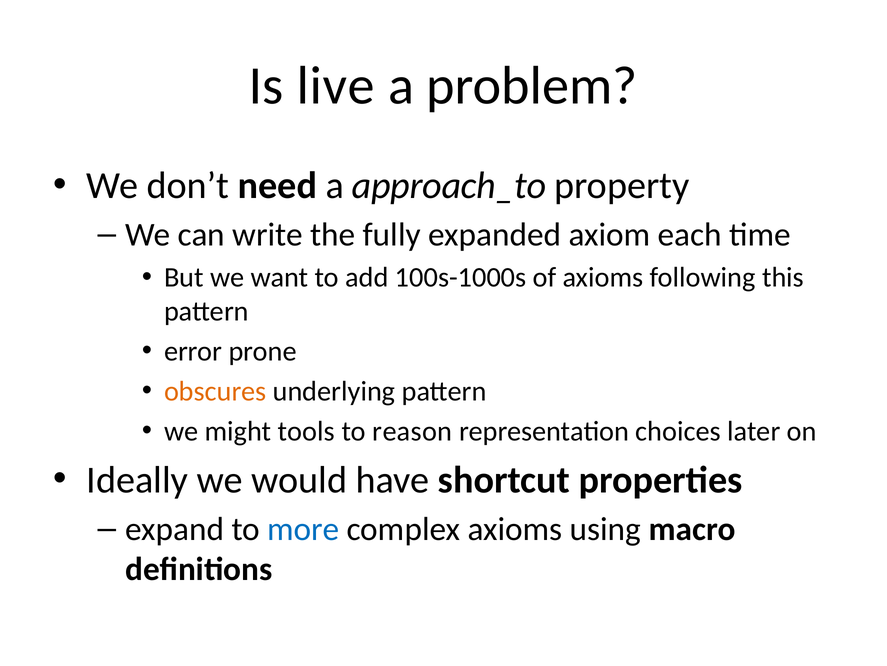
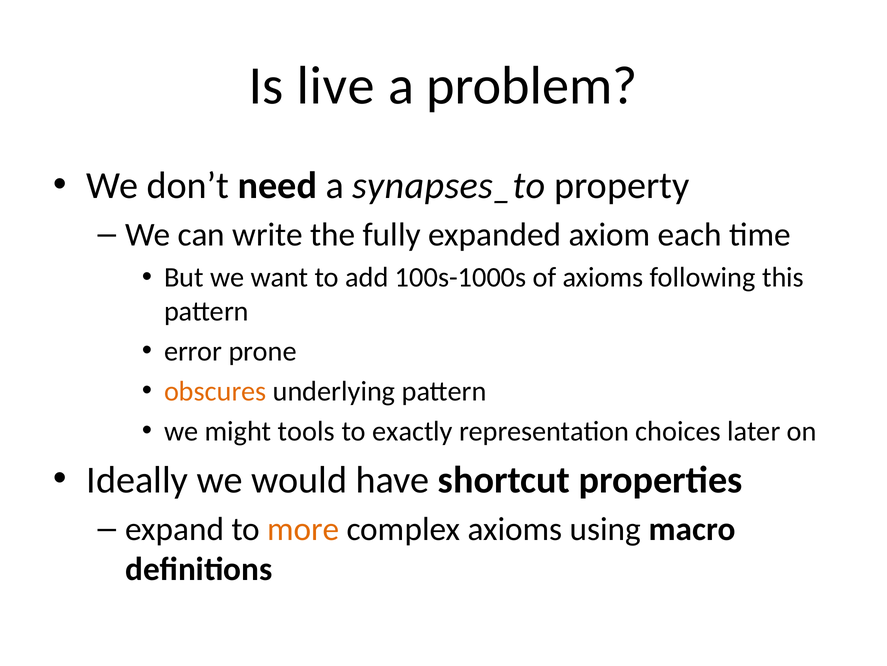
approach_to: approach_to -> synapses_to (449, 185)
reason: reason -> exactly (412, 431)
more colour: blue -> orange (303, 529)
